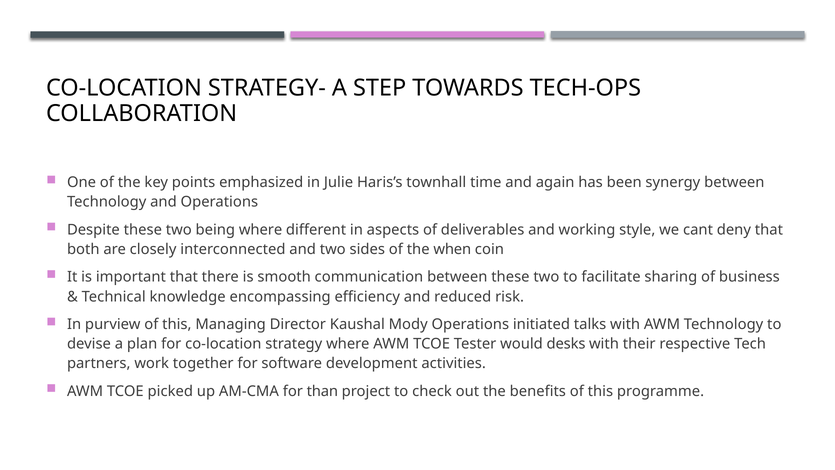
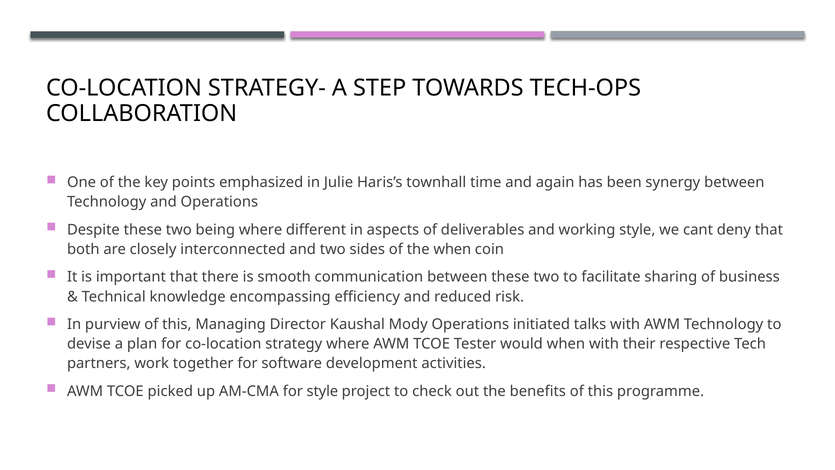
would desks: desks -> when (566, 344)
for than: than -> style (322, 391)
